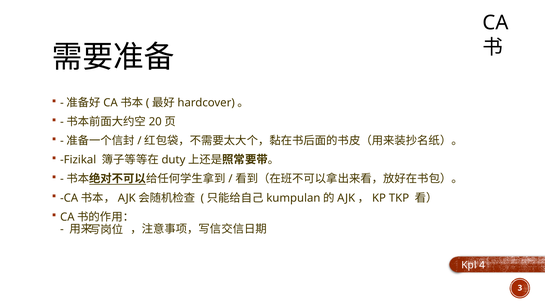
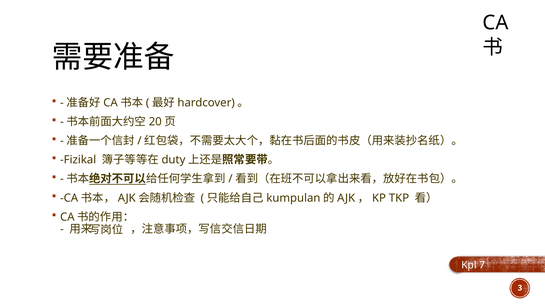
4: 4 -> 7 (482, 265)
